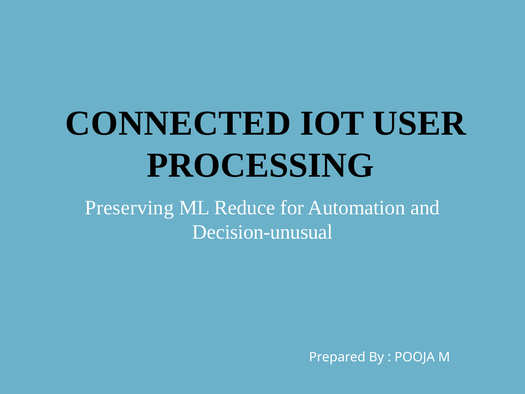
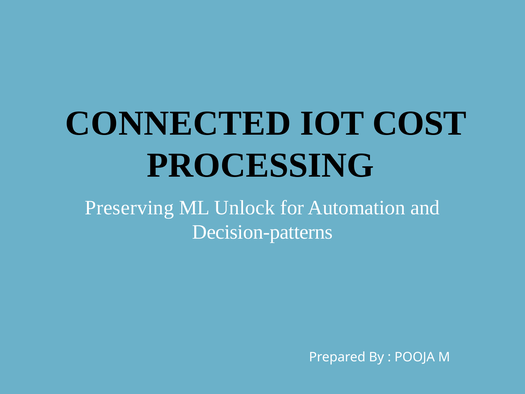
USER: USER -> COST (419, 123)
Reduce: Reduce -> Unlock (245, 208)
Decision-unusual: Decision-unusual -> Decision-patterns (263, 232)
